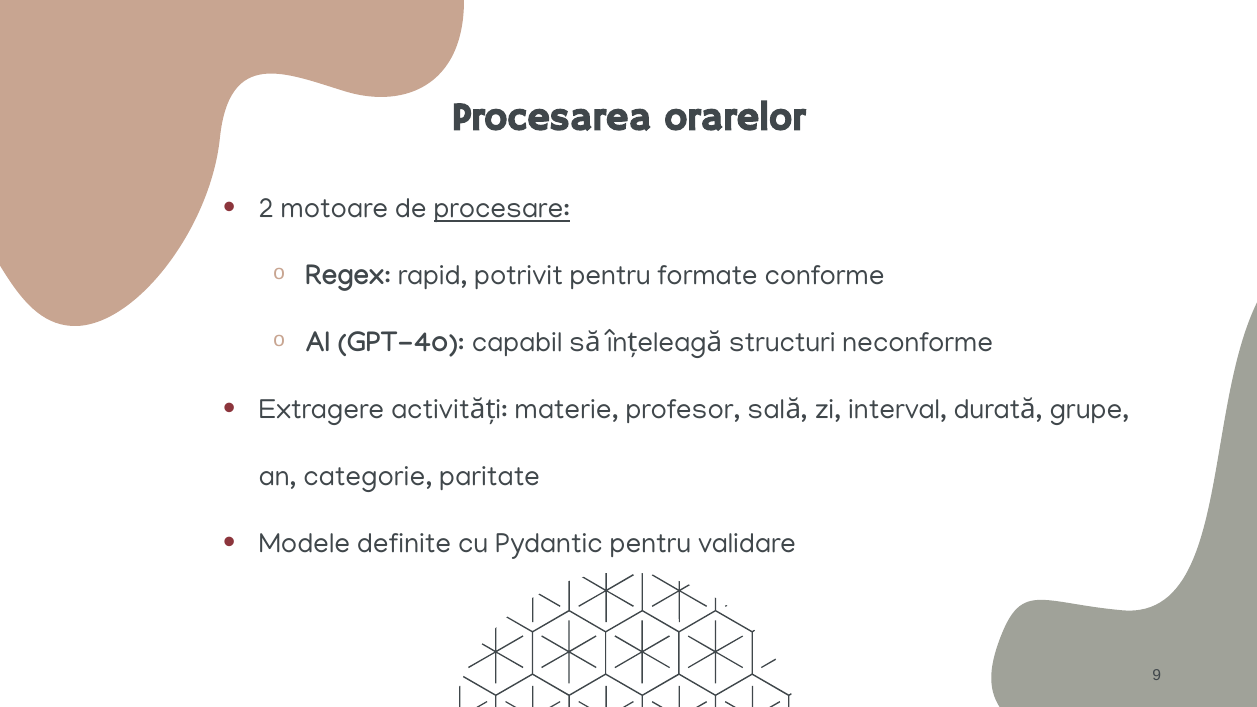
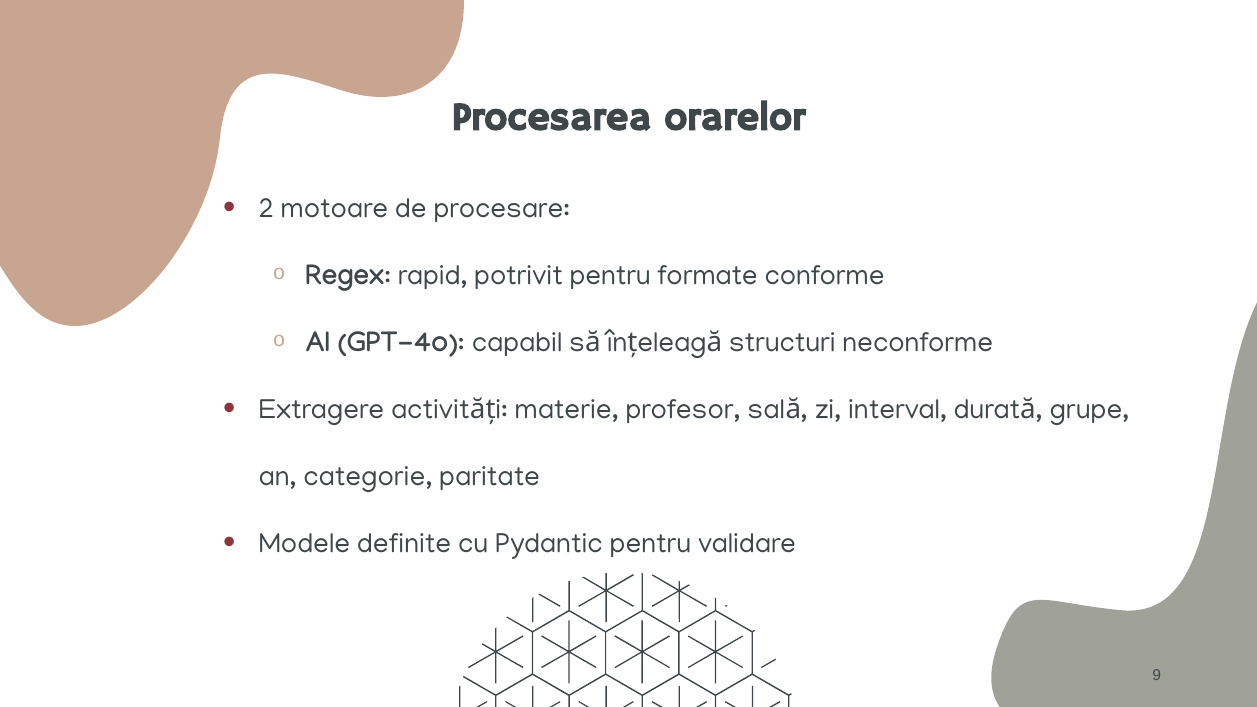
procesare underline: present -> none (502, 209)
